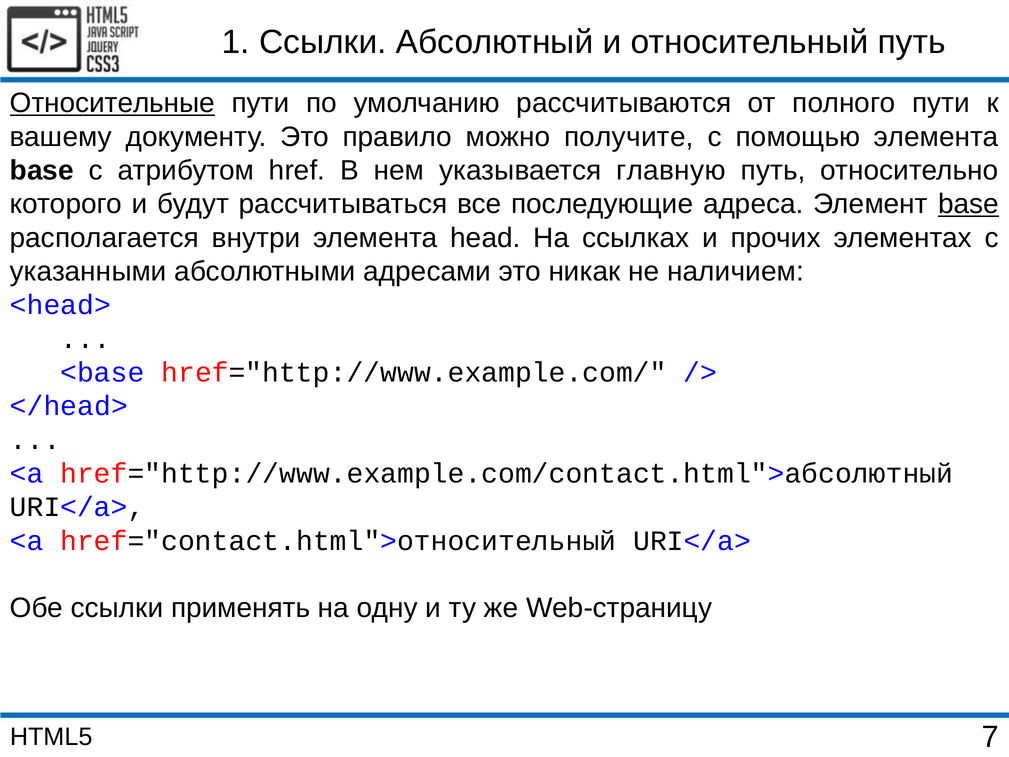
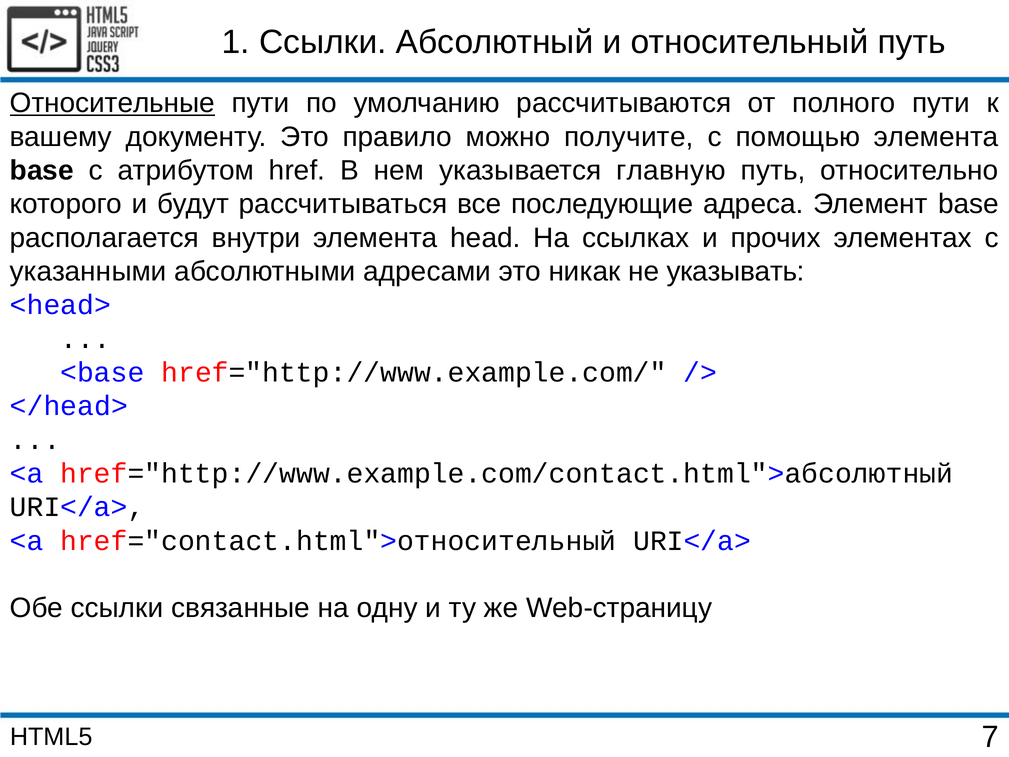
base underline: present -> none (969, 204)
наличием: наличием -> указывать (736, 271)
применять: применять -> связанные (241, 608)
